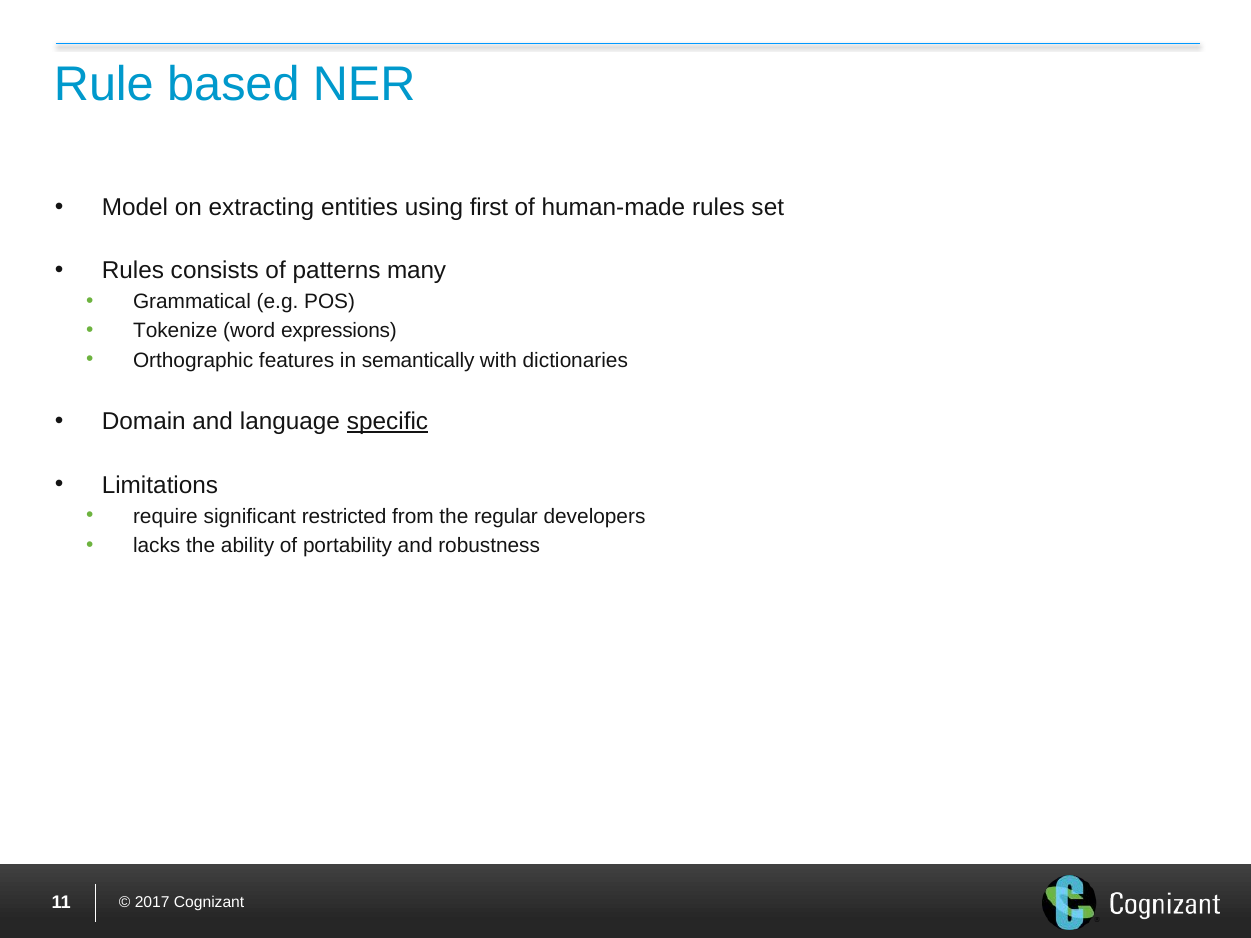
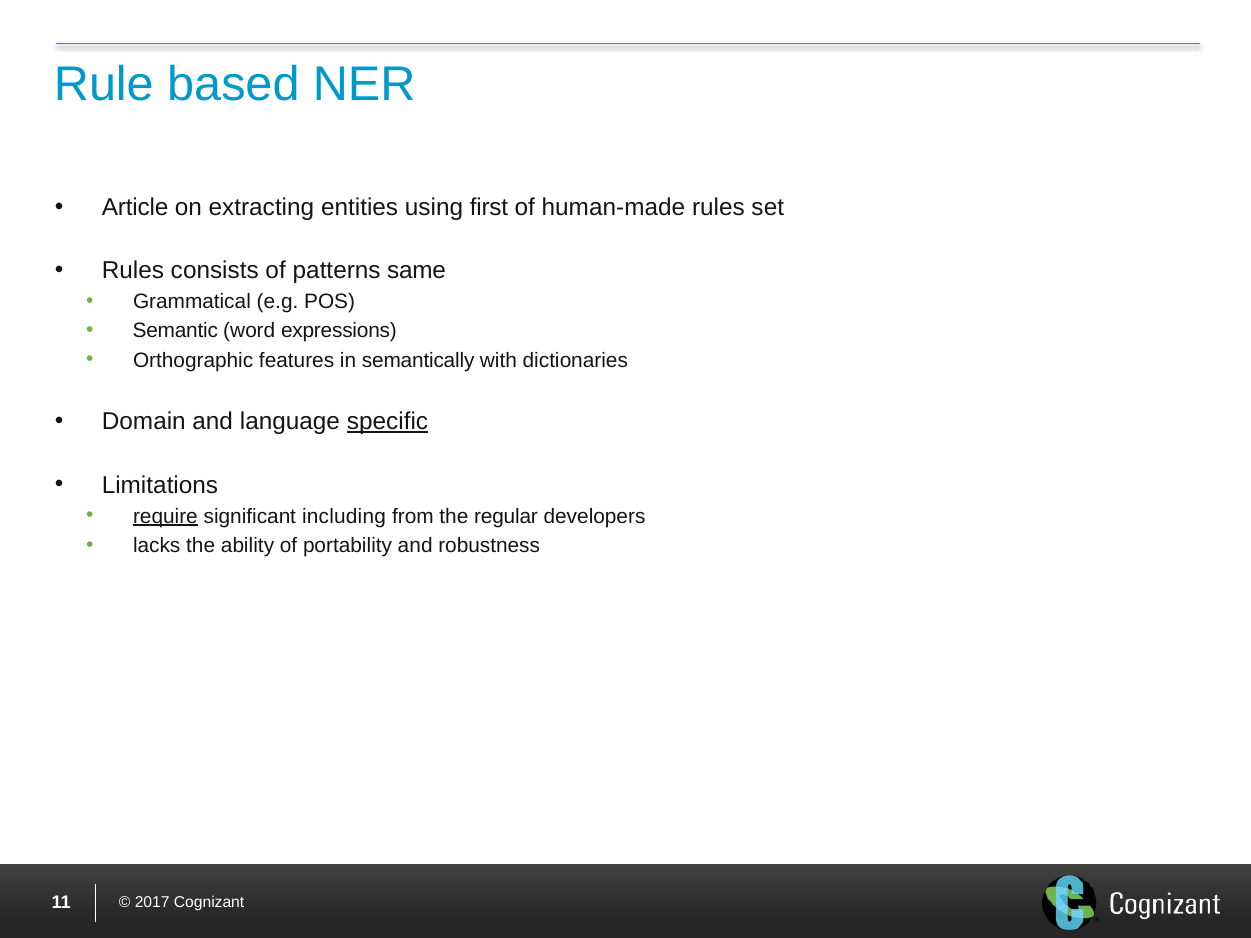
Model: Model -> Article (135, 207)
many: many -> same (417, 271)
Tokenize: Tokenize -> Semantic (175, 331)
require underline: none -> present (165, 516)
restricted: restricted -> including (344, 516)
